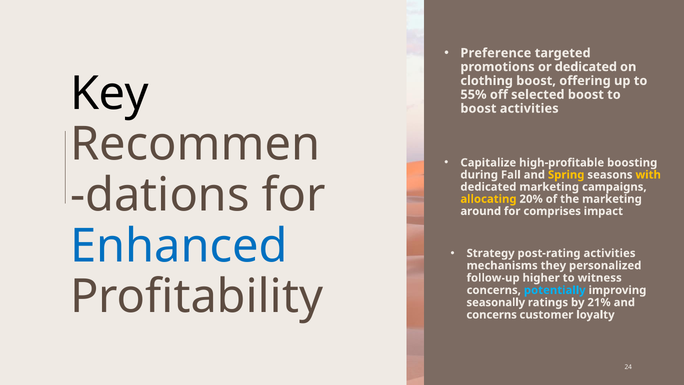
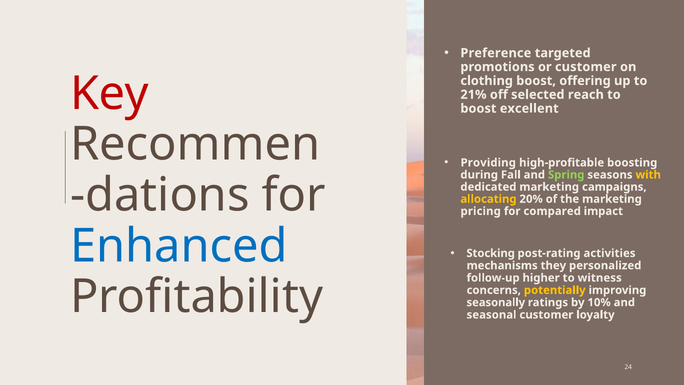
or dedicated: dedicated -> customer (586, 67)
Key colour: black -> red (109, 93)
55%: 55% -> 21% (473, 95)
selected boost: boost -> reach (586, 95)
boost activities: activities -> excellent (529, 108)
Capitalize: Capitalize -> Providing (488, 163)
Spring colour: yellow -> light green (566, 175)
around: around -> pricing (481, 211)
comprises: comprises -> compared (552, 211)
Strategy: Strategy -> Stocking (491, 253)
potentially colour: light blue -> yellow (555, 290)
21%: 21% -> 10% (599, 302)
concerns: concerns -> seasonal (492, 315)
